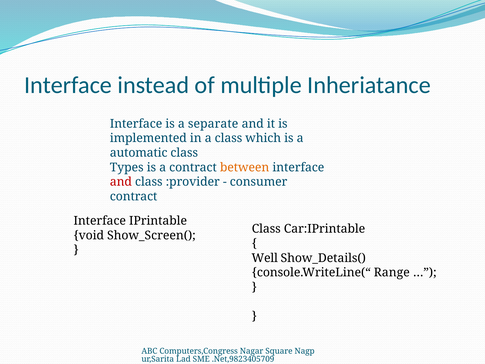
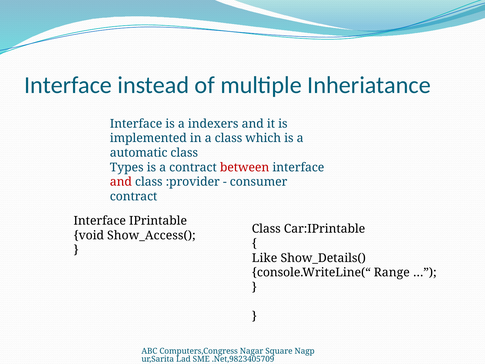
separate: separate -> indexers (213, 124)
between colour: orange -> red (245, 167)
Show_Screen(: Show_Screen( -> Show_Access( (151, 235)
Well: Well -> Like (265, 258)
